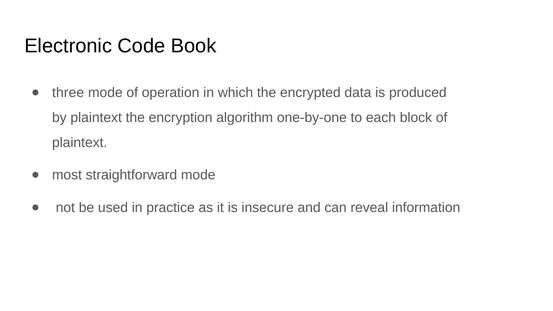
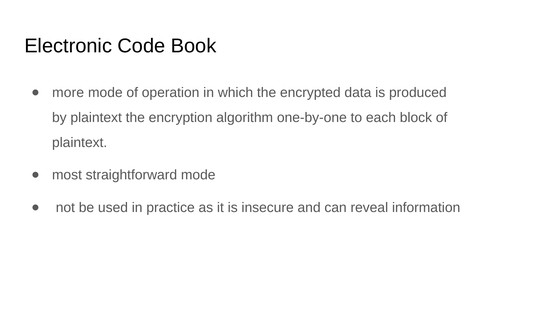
three: three -> more (68, 93)
